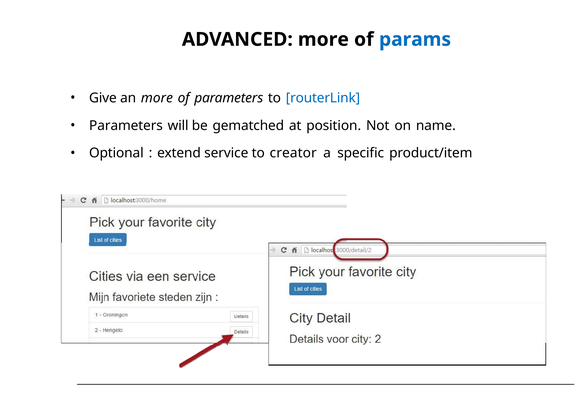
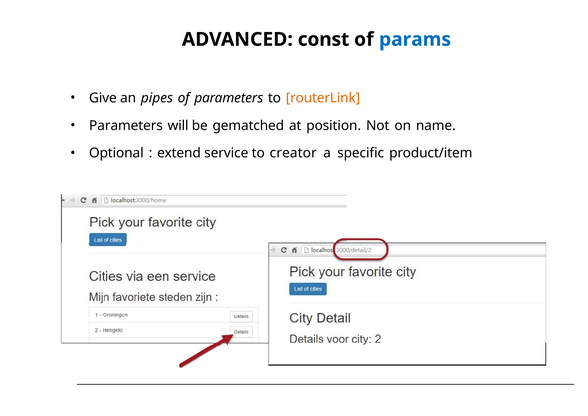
ADVANCED more: more -> const (324, 39)
an more: more -> pipes (157, 98)
routerLink colour: blue -> orange (323, 98)
